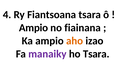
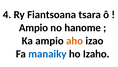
fiainana: fiainana -> hanome (83, 27)
manaiky colour: purple -> blue (47, 53)
ho Tsara: Tsara -> Izaho (96, 53)
